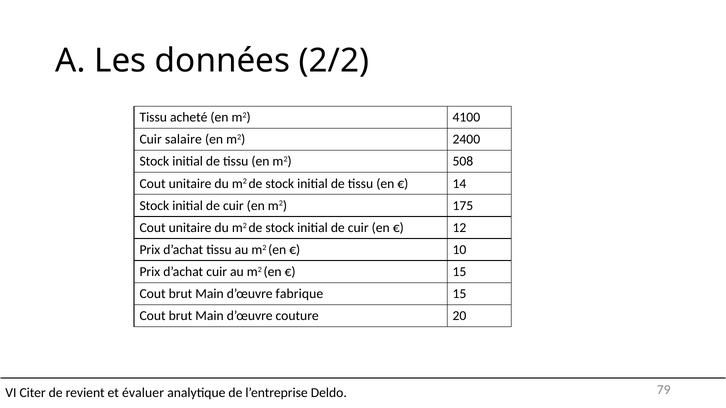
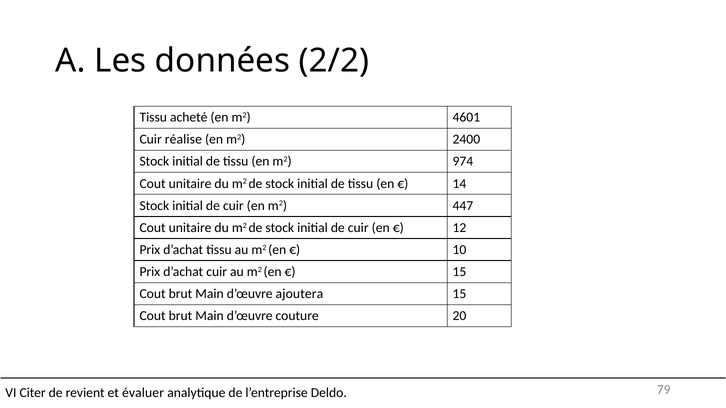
4100: 4100 -> 4601 (466, 117)
salaire: salaire -> réalise (183, 140)
508: 508 -> 974 (463, 162)
175: 175 -> 447 (463, 206)
fabrique: fabrique -> ajoutera (299, 294)
